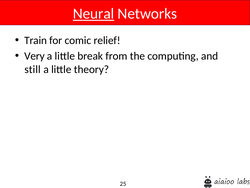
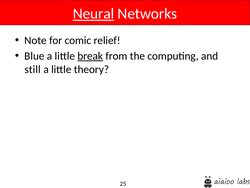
Train: Train -> Note (36, 40)
Very: Very -> Blue (34, 56)
break underline: none -> present (90, 56)
